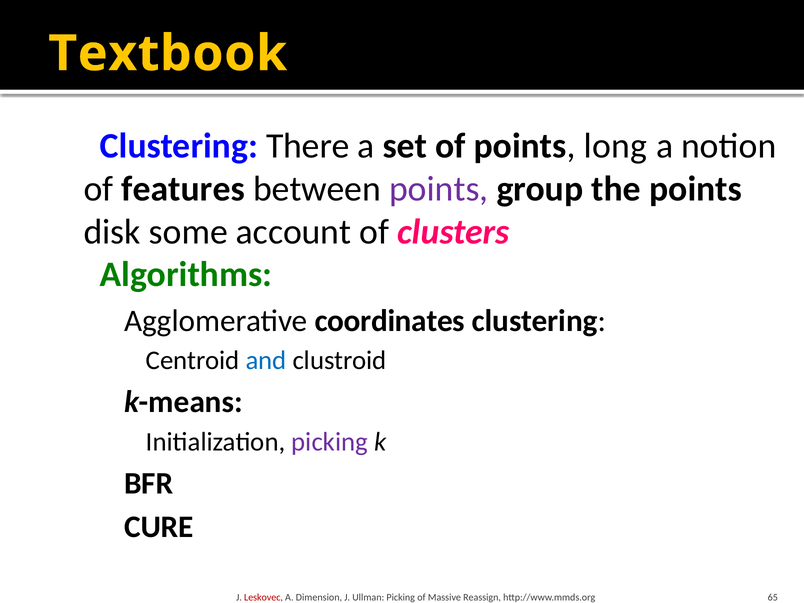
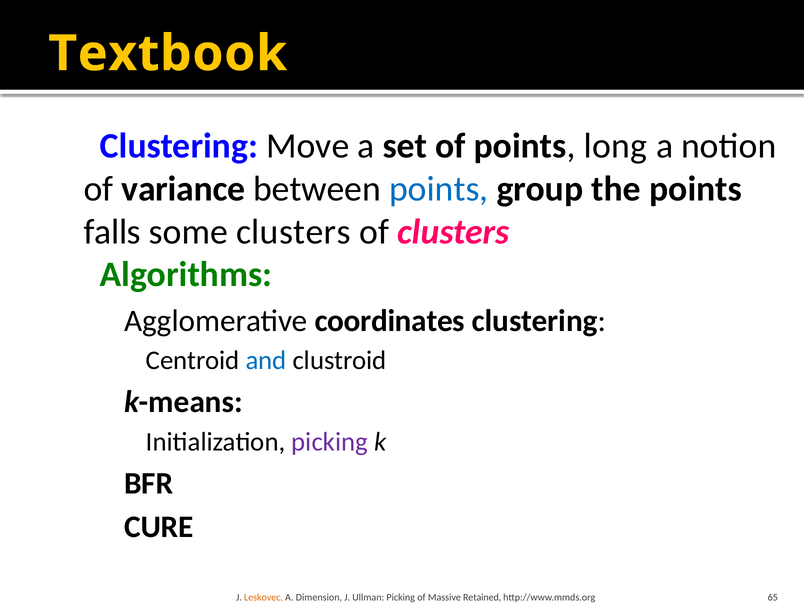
There: There -> Move (308, 146)
features: features -> variance (183, 189)
points colour: purple -> blue (439, 189)
disk: disk -> falls (112, 232)
some account: account -> clusters (293, 232)
Leskovec colour: red -> orange (264, 598)
Reassign: Reassign -> Retained (482, 598)
